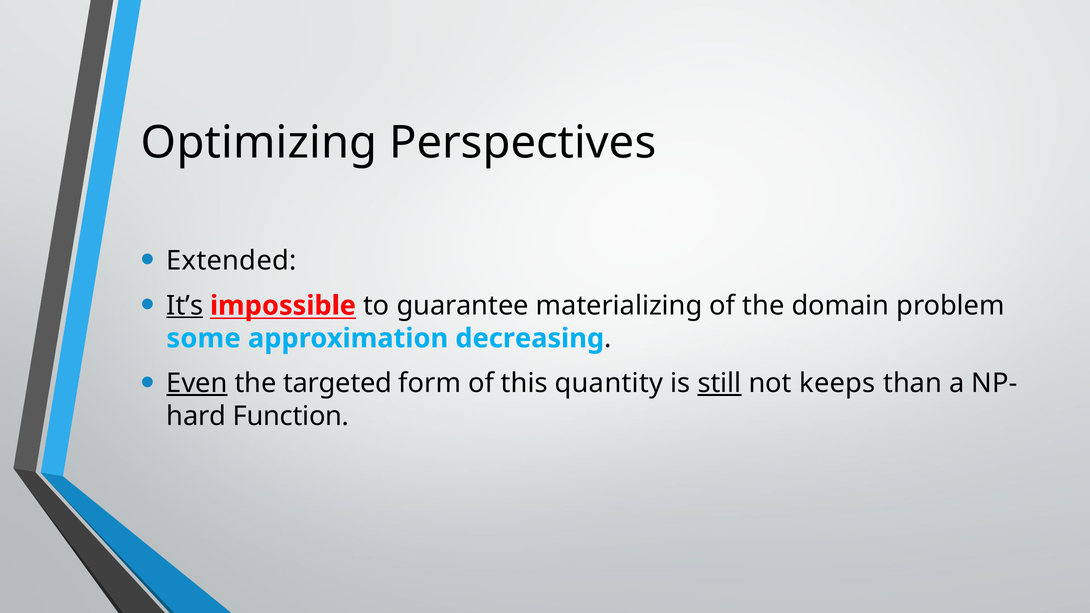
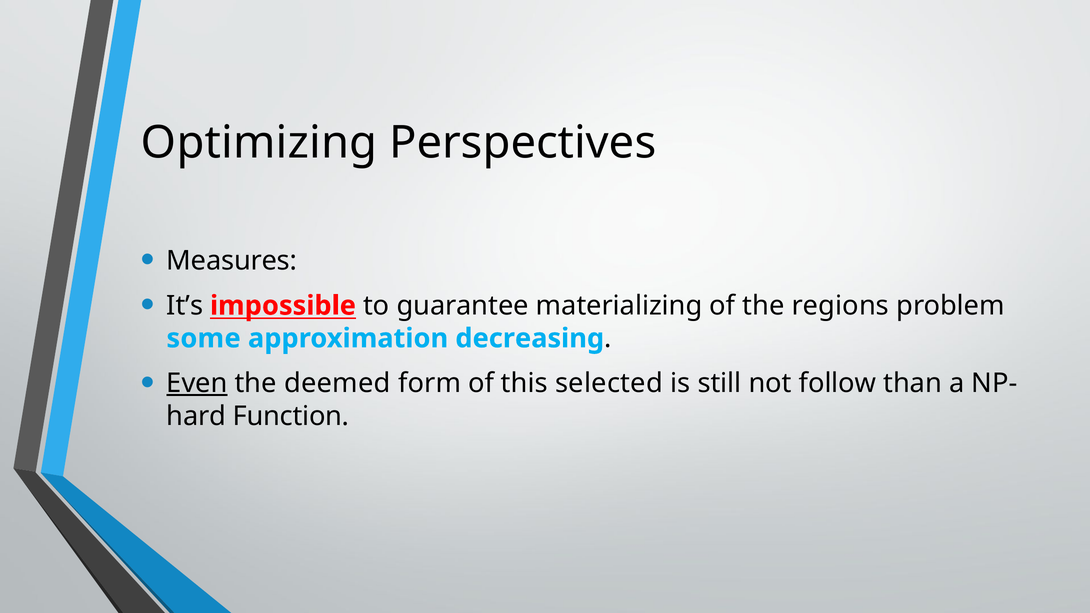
Extended: Extended -> Measures (232, 261)
It’s underline: present -> none (185, 306)
domain: domain -> regions (840, 306)
targeted: targeted -> deemed (337, 383)
quantity: quantity -> selected (609, 383)
still underline: present -> none (720, 383)
keeps: keeps -> follow (838, 383)
